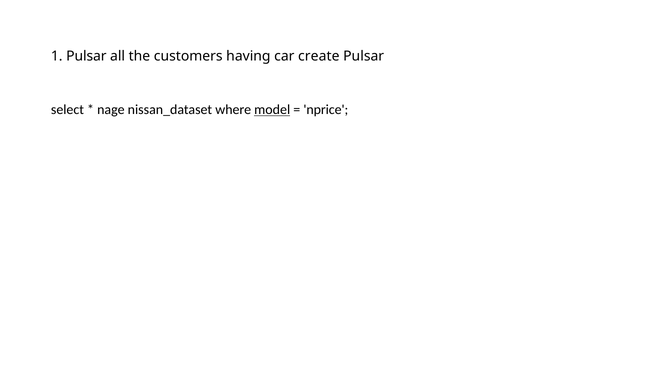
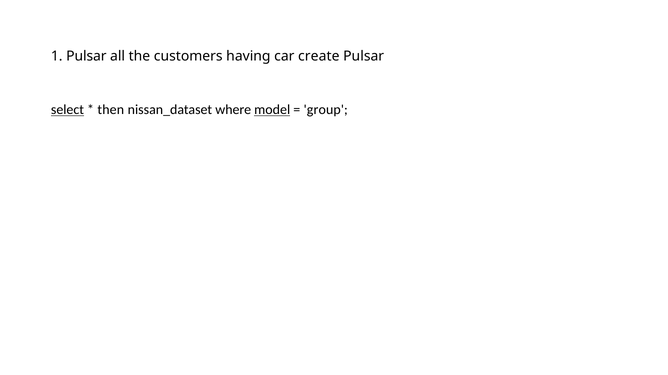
select underline: none -> present (67, 110)
nage: nage -> then (111, 110)
nprice: nprice -> group (326, 110)
